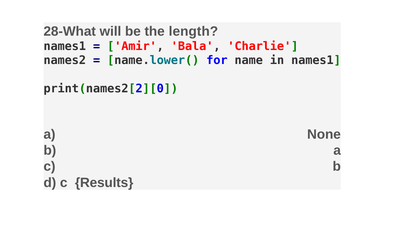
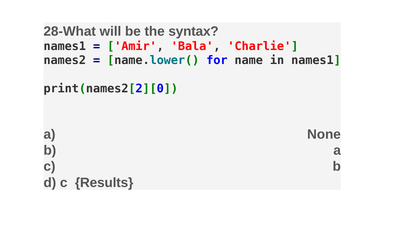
length: length -> syntax (194, 31)
